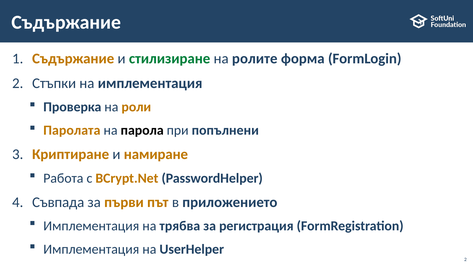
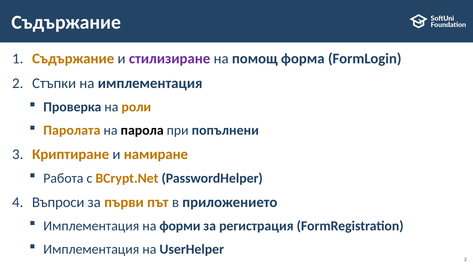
стилизиране colour: green -> purple (170, 59)
ролите: ролите -> помощ (255, 59)
Съвпада: Съвпада -> Въпроси (58, 202)
трябва: трябва -> форми (180, 226)
